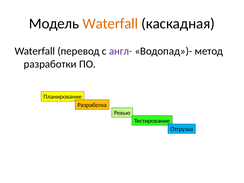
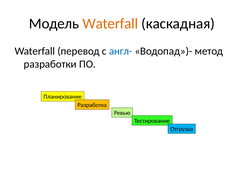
англ- colour: purple -> blue (121, 51)
